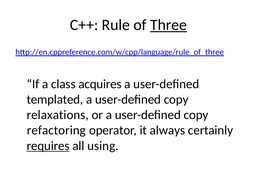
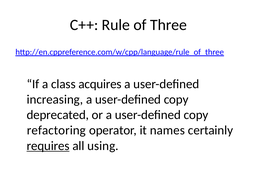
Three underline: present -> none (169, 25)
templated: templated -> increasing (55, 99)
relaxations: relaxations -> deprecated (58, 115)
always: always -> names (167, 130)
